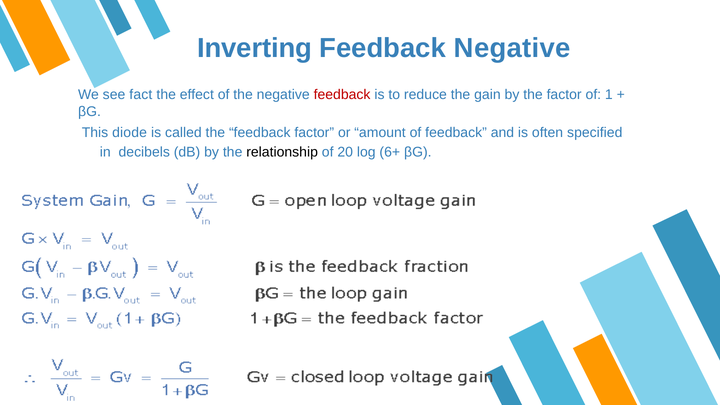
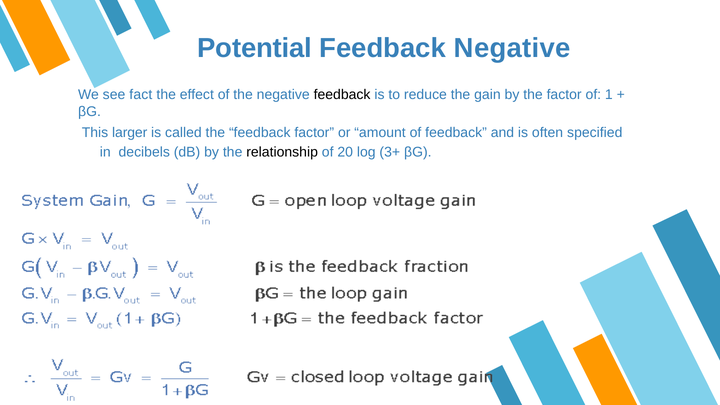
Inverting: Inverting -> Potential (255, 48)
feedback colour: red -> black (342, 95)
diode: diode -> larger (130, 132)
6+: 6+ -> 3+ (390, 152)
